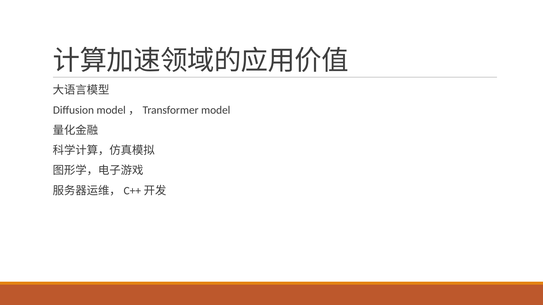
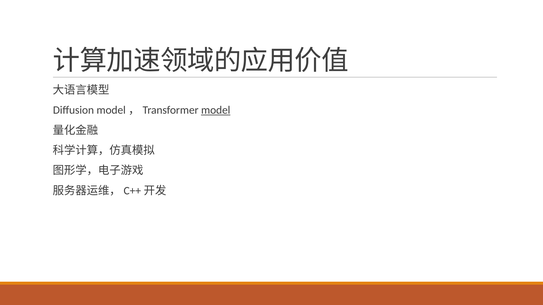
model underline: none -> present (216, 110)
